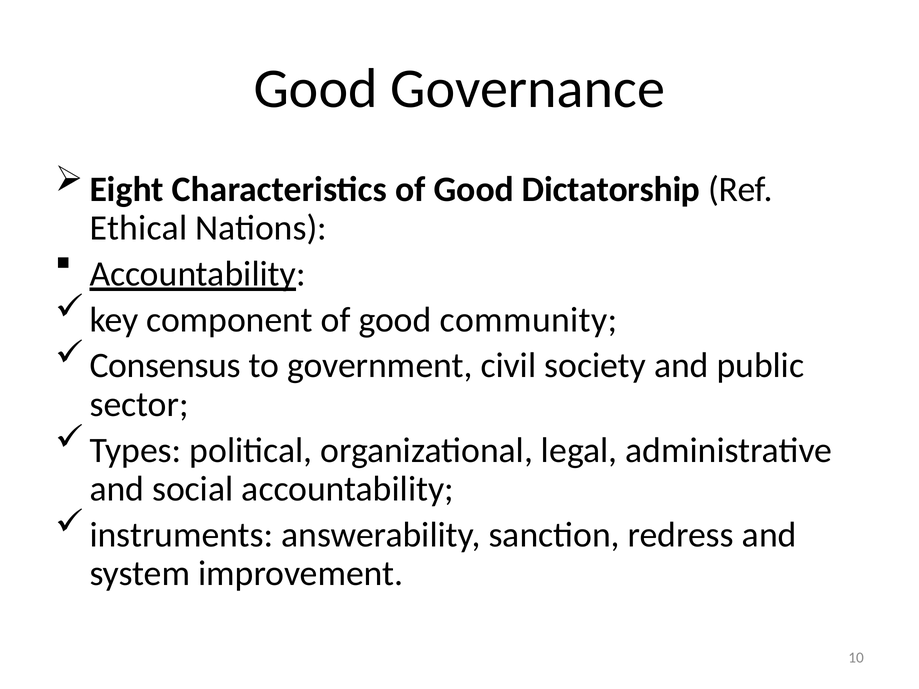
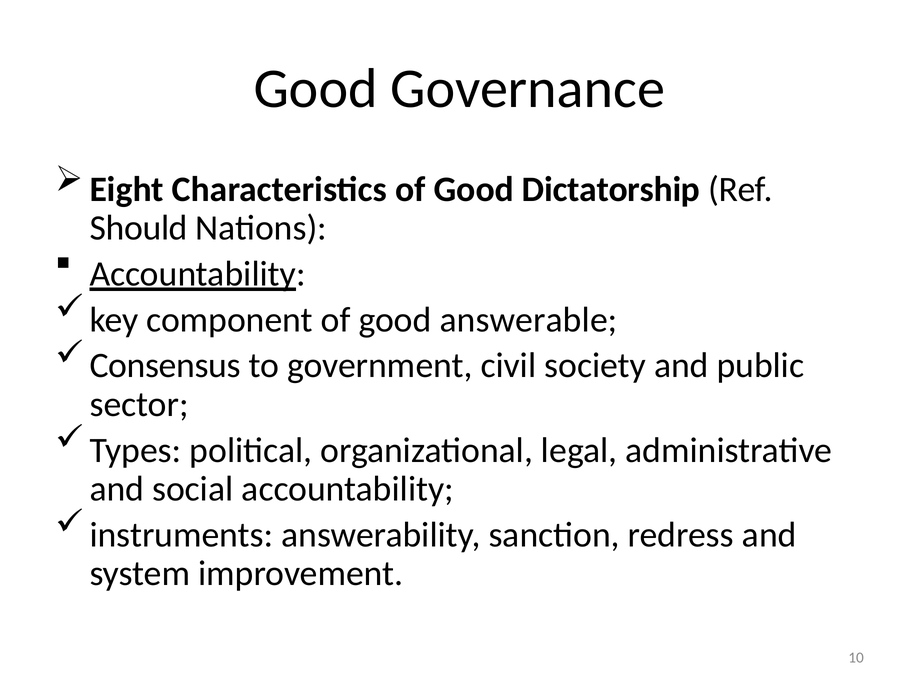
Ethical: Ethical -> Should (139, 228)
community: community -> answerable (529, 320)
